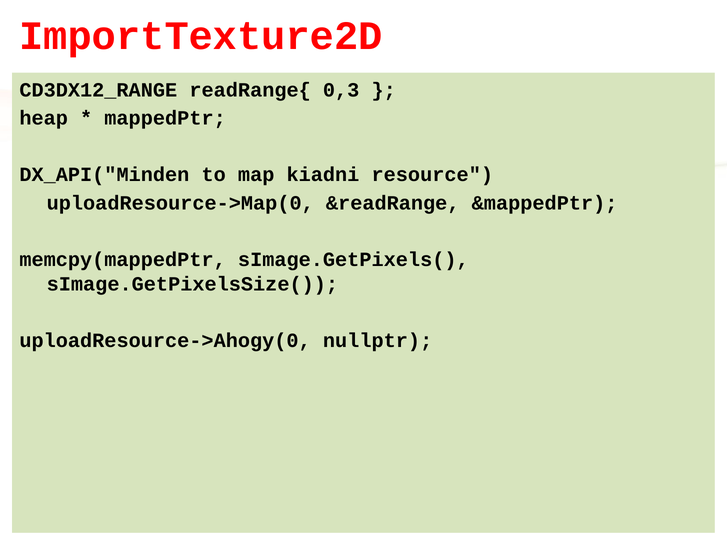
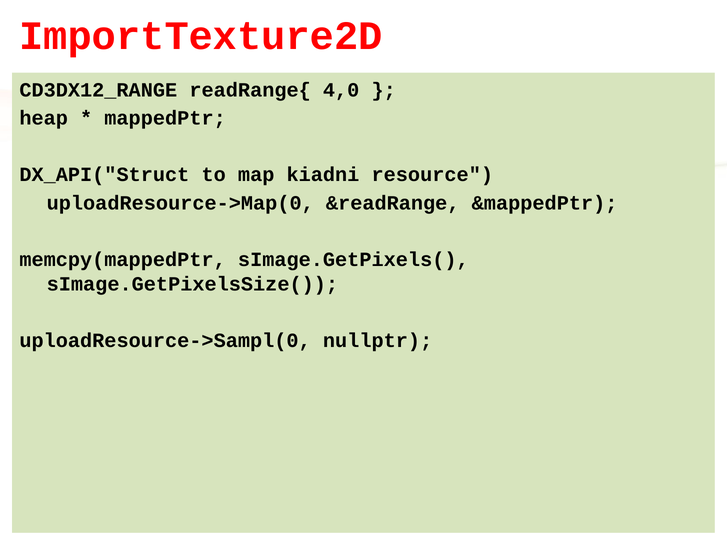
0,3: 0,3 -> 4,0 (341, 90)
DX_API("Minden: DX_API("Minden -> DX_API("Struct (104, 175)
uploadResource->Ahogy(0: uploadResource->Ahogy(0 -> uploadResource->Sampl(0 (165, 341)
